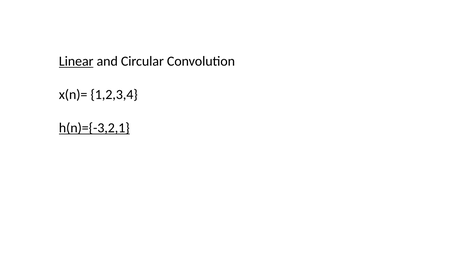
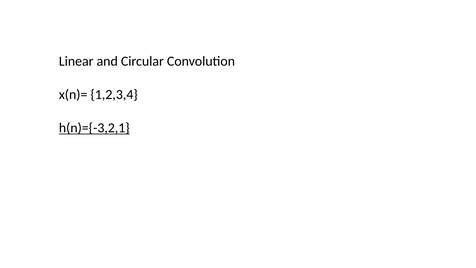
Linear underline: present -> none (76, 61)
